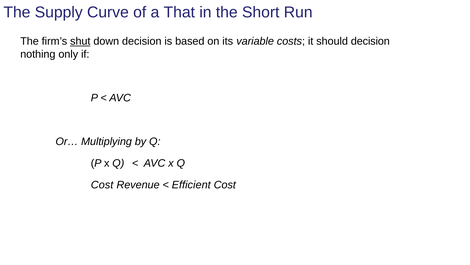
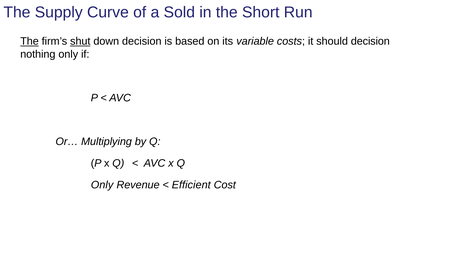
That: That -> Sold (179, 12)
The underline: none -> present (30, 41)
Cost: Cost -> Only (102, 185)
